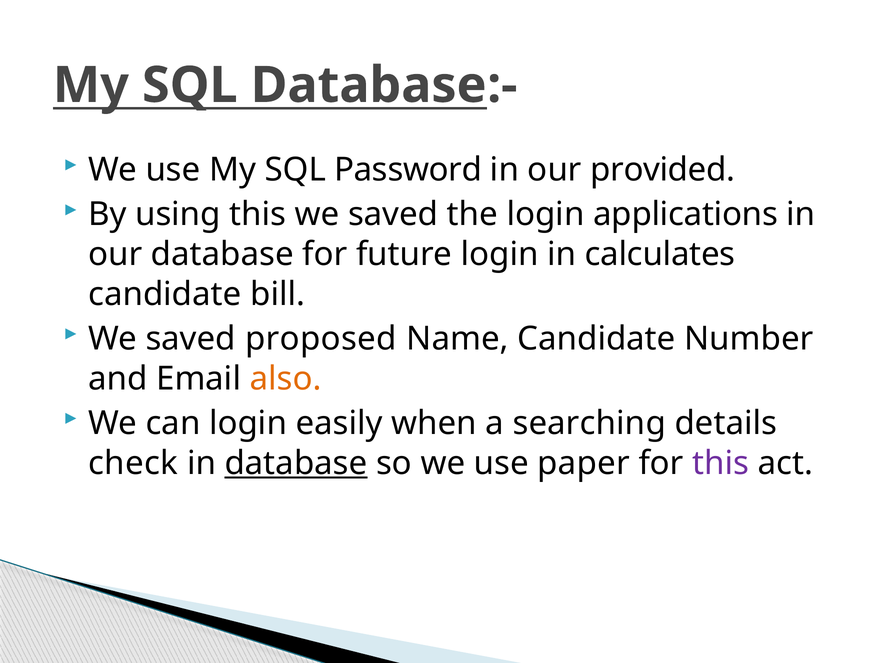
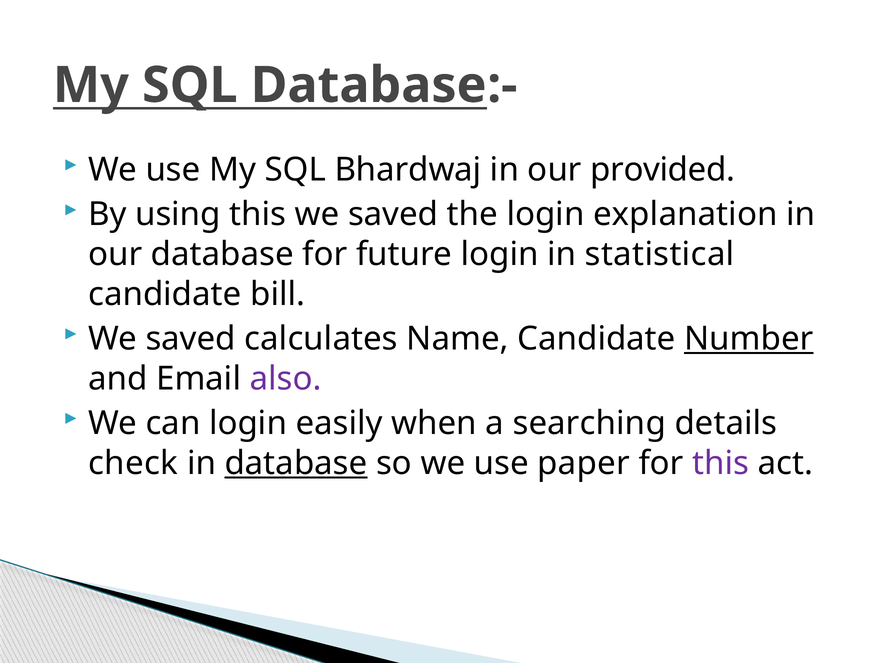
Password: Password -> Bhardwaj (408, 170)
applications: applications -> explanation (685, 214)
calculates: calculates -> statistical (660, 254)
proposed: proposed -> calculates (321, 338)
Number underline: none -> present (749, 338)
also colour: orange -> purple (286, 378)
